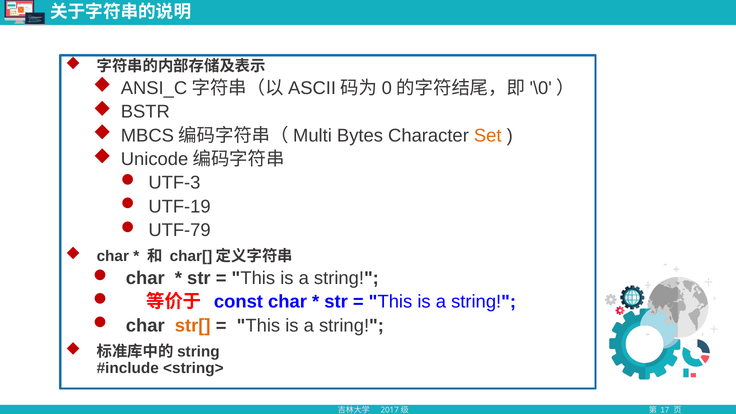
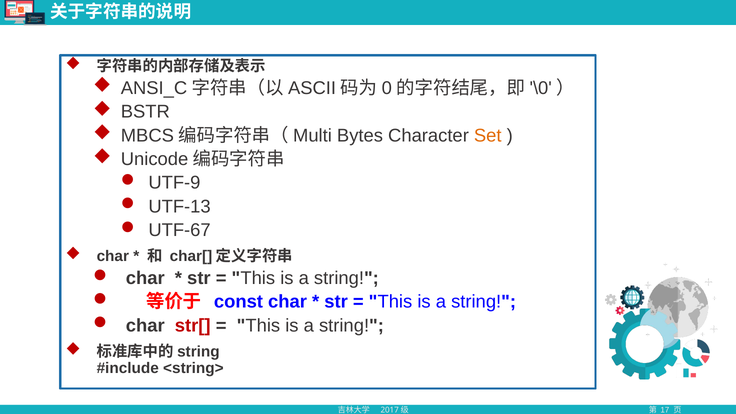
UTF-3: UTF-3 -> UTF-9 (174, 183)
UTF-19: UTF-19 -> UTF-13 (180, 207)
UTF-79: UTF-79 -> UTF-67 (180, 230)
str[ colour: orange -> red (193, 326)
